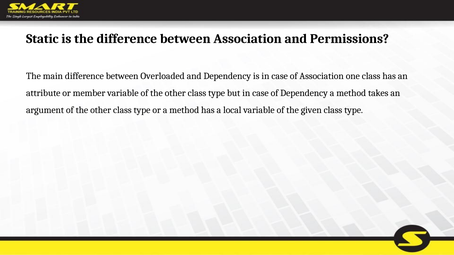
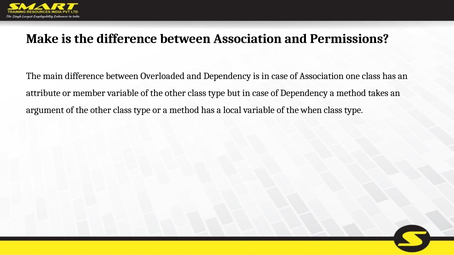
Static: Static -> Make (42, 39)
given: given -> when (311, 110)
